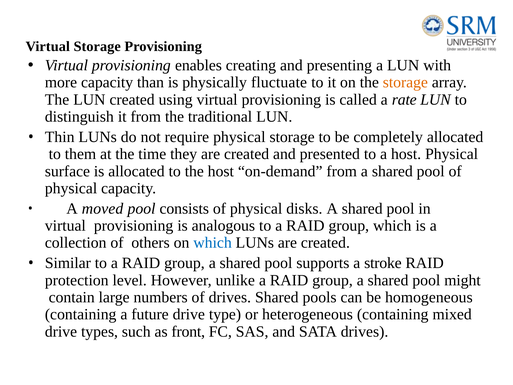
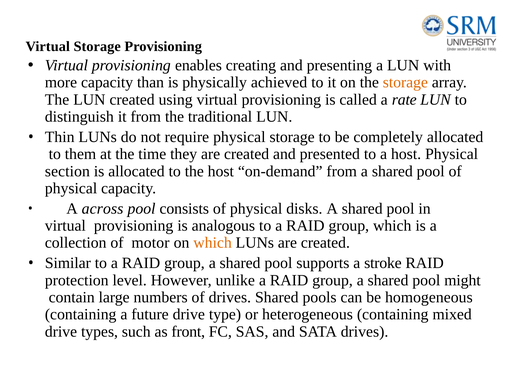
fluctuate: fluctuate -> achieved (279, 82)
surface: surface -> section (67, 171)
moved: moved -> across (103, 208)
others: others -> motor (150, 243)
which colour: blue -> orange (213, 243)
